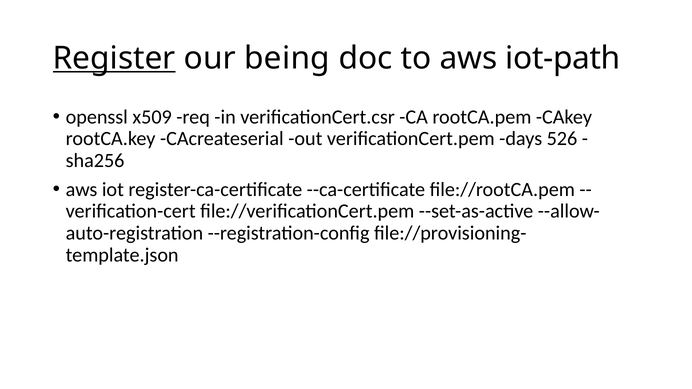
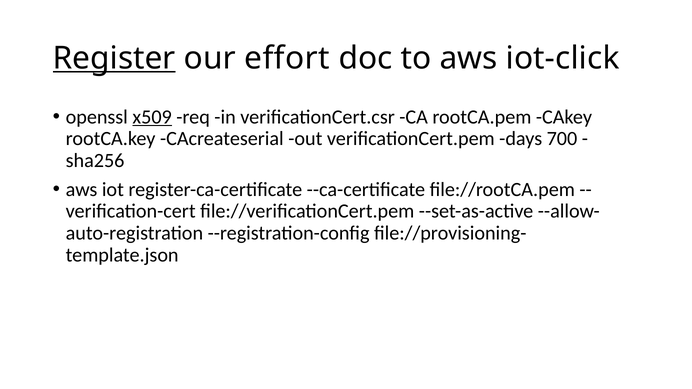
being: being -> effort (287, 58)
iot-path: iot-path -> iot-click (563, 58)
x509 underline: none -> present (152, 117)
526: 526 -> 700 (562, 139)
